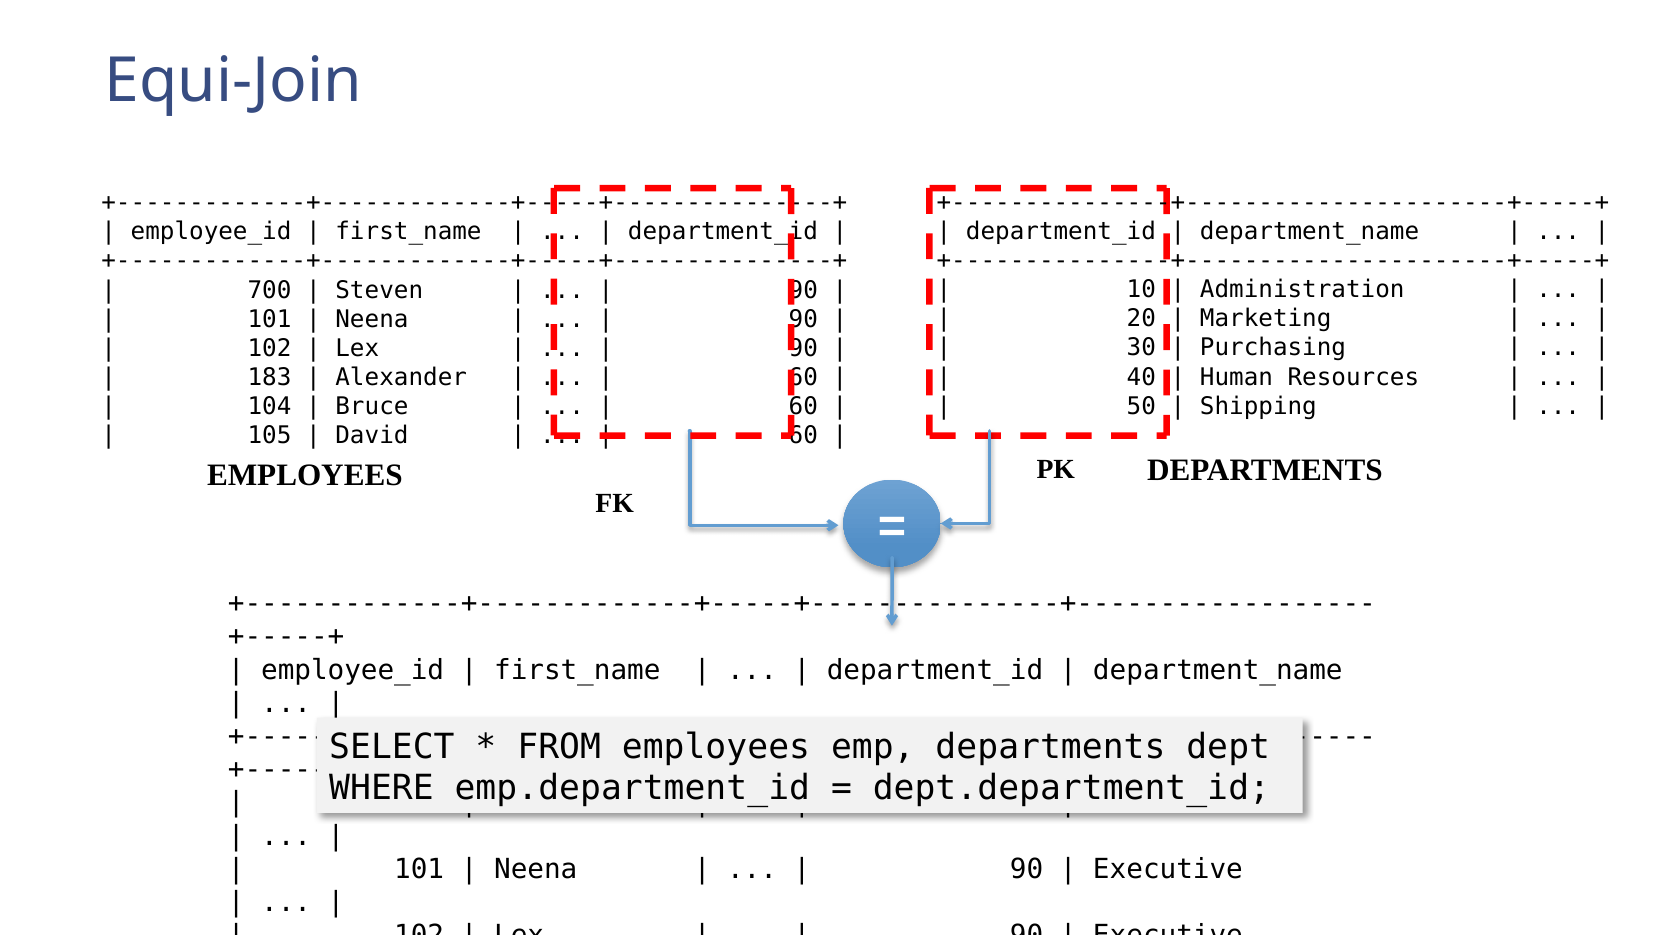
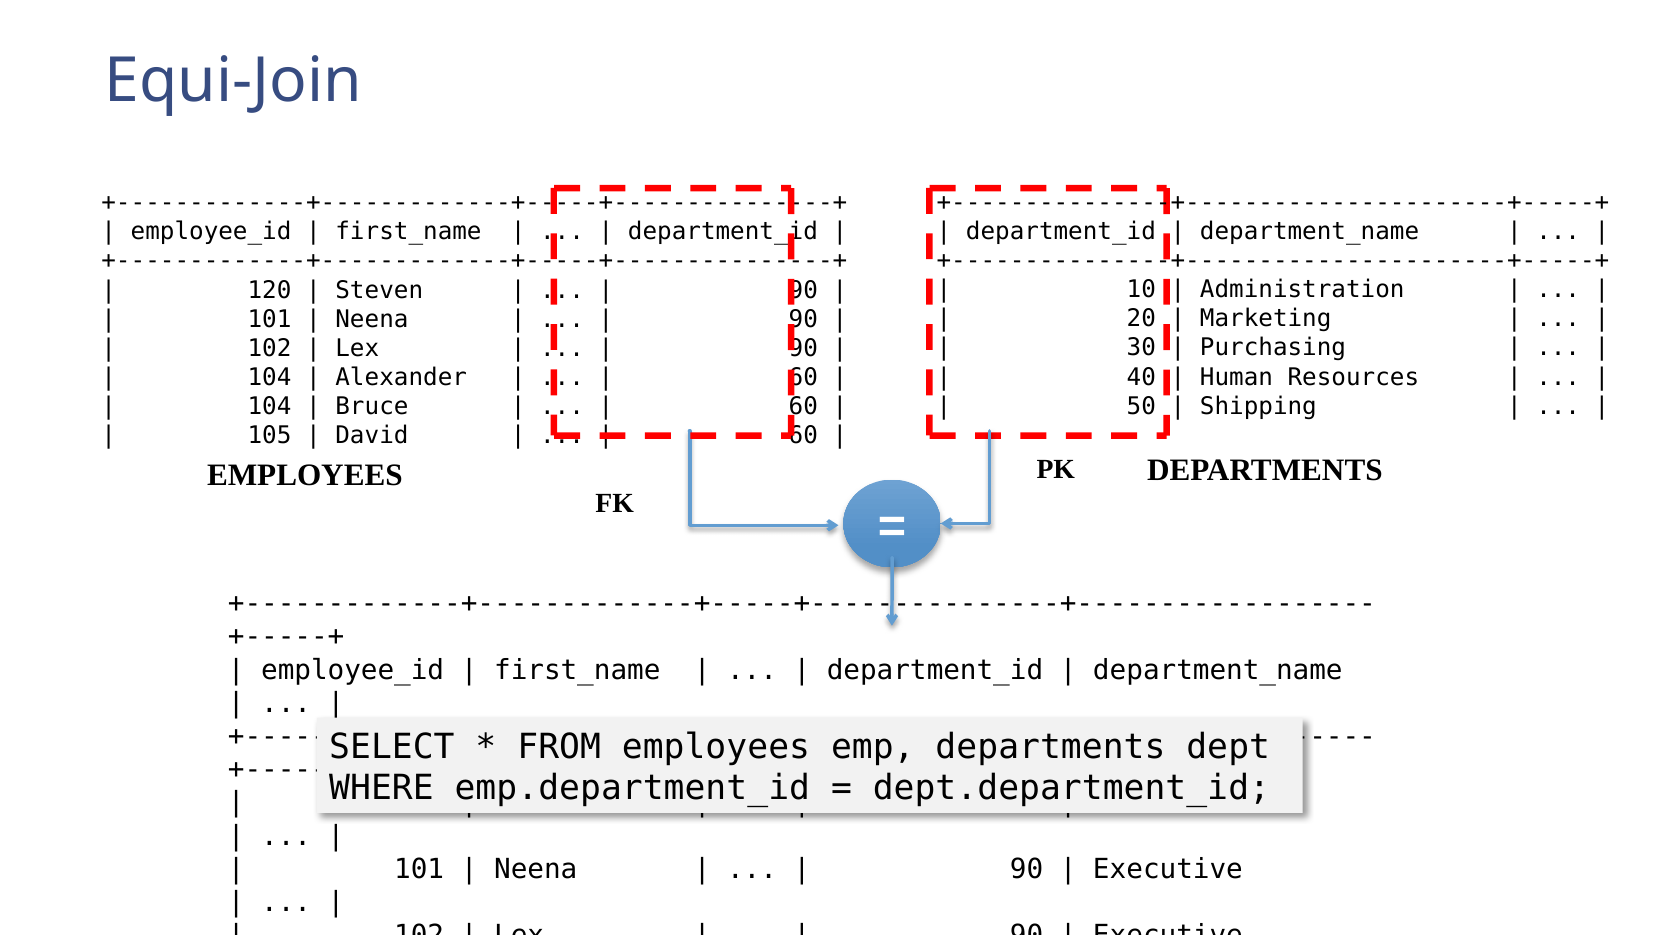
700: 700 -> 120 (270, 290)
183: 183 -> 104 (270, 378)
